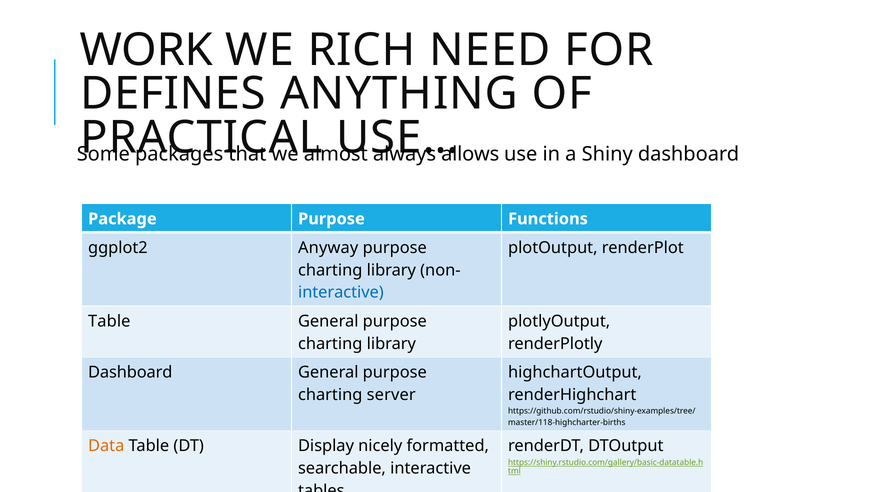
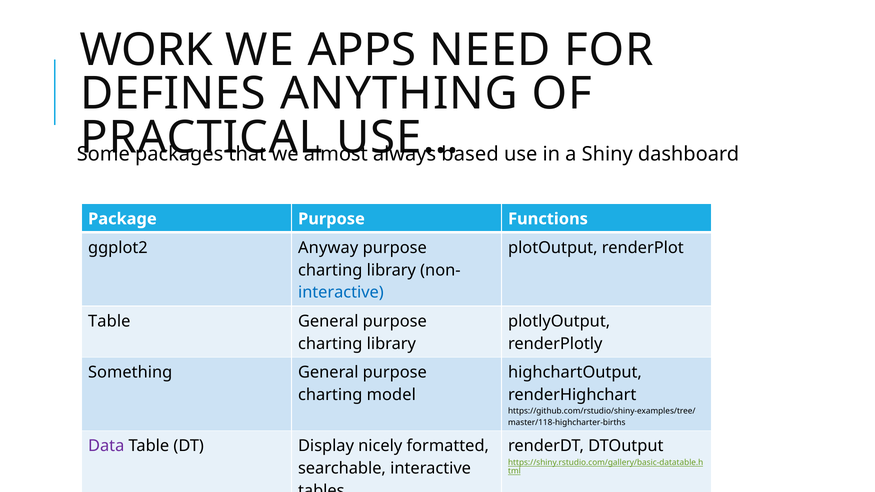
RICH: RICH -> APPS (362, 50)
allows: allows -> based (470, 154)
Dashboard: Dashboard -> Something (130, 373)
server: server -> model (391, 395)
Data colour: orange -> purple (106, 446)
